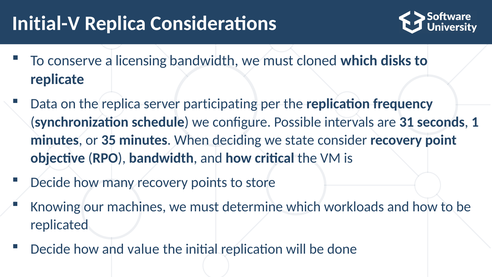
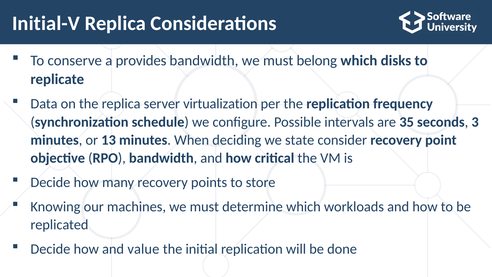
licensing: licensing -> provides (141, 61)
cloned: cloned -> belong (317, 61)
participating: participating -> virtualization (220, 104)
31: 31 -> 35 (407, 122)
1: 1 -> 3 (475, 122)
35: 35 -> 13 (109, 140)
